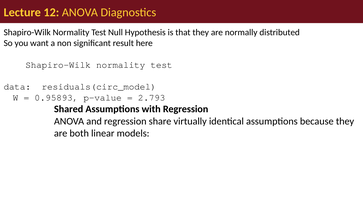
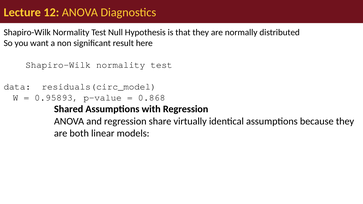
2.793: 2.793 -> 0.868 (152, 98)
